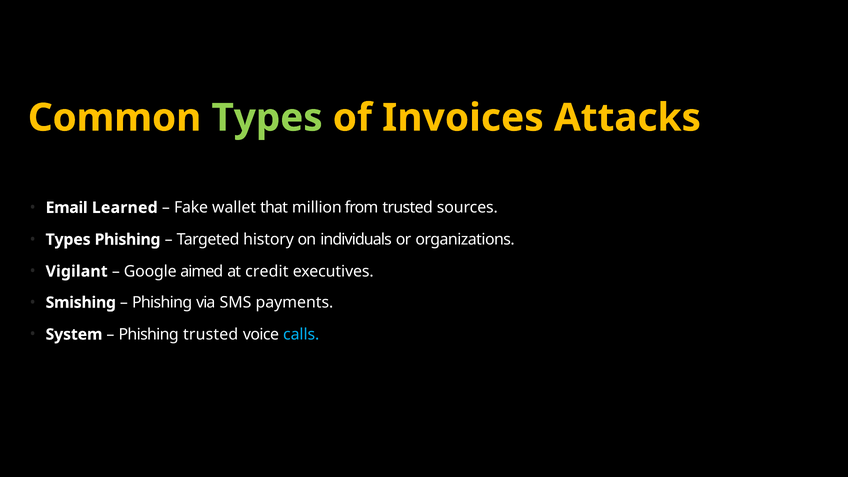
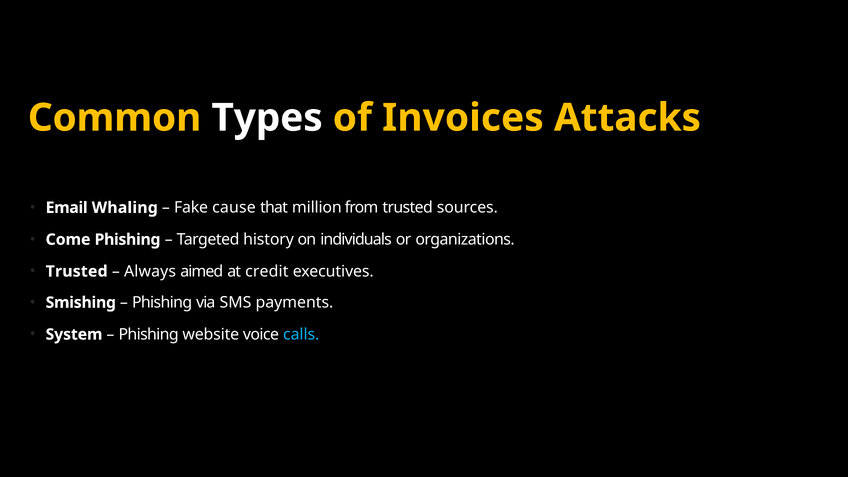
Types colour: light green -> white (267, 118)
Learned: Learned -> Whaling (125, 208)
wallet: wallet -> cause (234, 208)
Types: Types -> Come (68, 240)
Vigilant: Vigilant -> Trusted (77, 271)
Google: Google -> Always (150, 271)
Phishing trusted: trusted -> website (211, 334)
